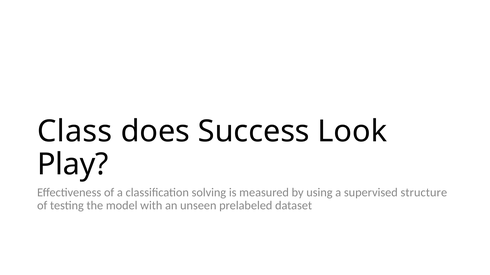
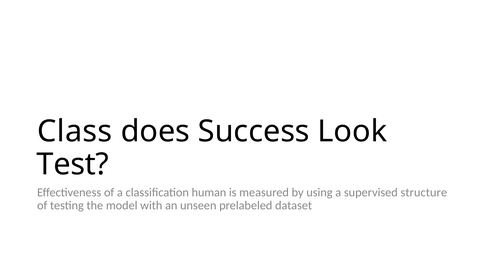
Play: Play -> Test (73, 165)
solving: solving -> human (209, 193)
